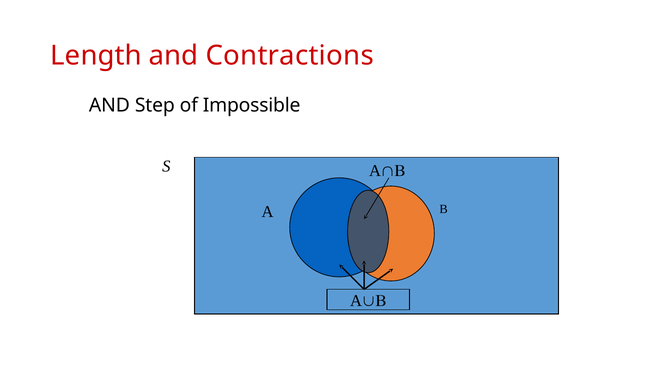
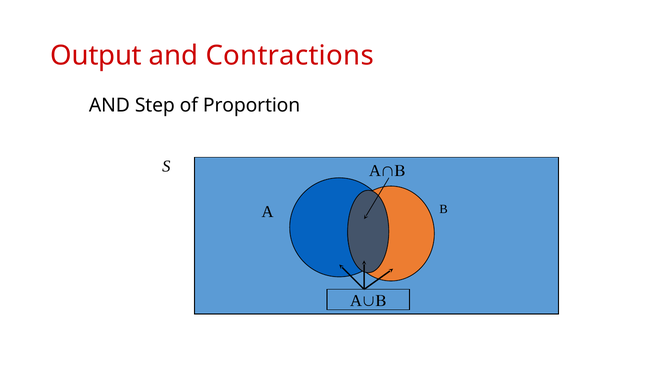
Length: Length -> Output (96, 56)
Impossible: Impossible -> Proportion (252, 105)
